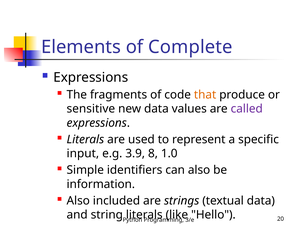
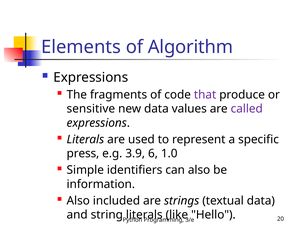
Complete: Complete -> Algorithm (191, 47)
that colour: orange -> purple (205, 94)
input: input -> press (83, 153)
8: 8 -> 6 (153, 153)
